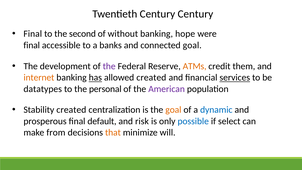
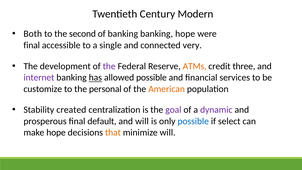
Century Century: Century -> Modern (195, 14)
Final: Final -> Both (33, 34)
of without: without -> banking (123, 34)
banks: banks -> single (111, 45)
connected goal: goal -> very (192, 45)
them: them -> three (244, 66)
internet colour: orange -> purple (39, 78)
allowed created: created -> possible (151, 78)
services underline: present -> none (235, 78)
datatypes: datatypes -> customize (43, 89)
American colour: purple -> orange (167, 89)
goal colour: orange -> purple (173, 110)
dynamic colour: blue -> purple (216, 110)
and risk: risk -> will (142, 121)
make from: from -> hope (56, 132)
